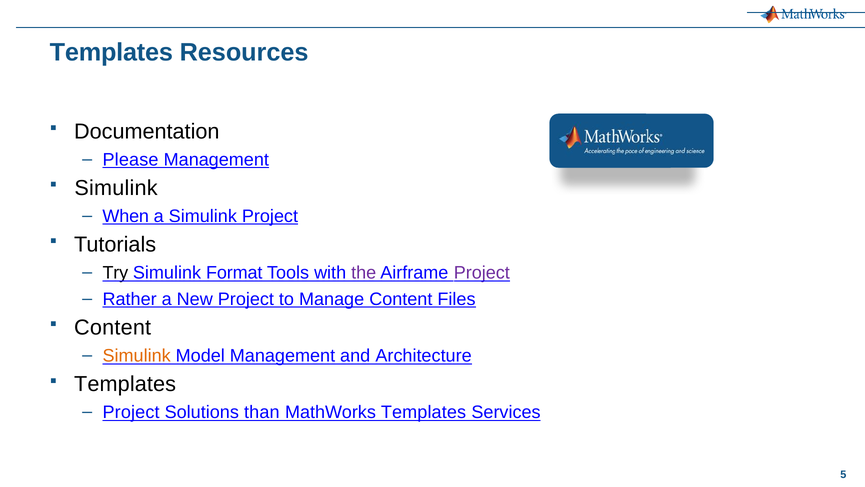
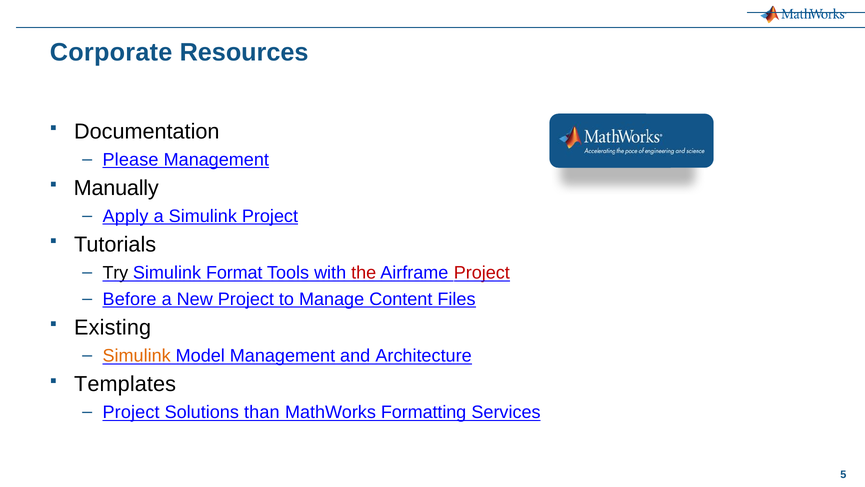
Templates: Templates -> Corporate (111, 53)
Simulink: Simulink -> Manually (116, 188)
When: When -> Apply (126, 216)
the colour: purple -> red (364, 273)
Project colour: purple -> red (482, 273)
Rather: Rather -> Before (130, 299)
Content: Content -> Existing (113, 327)
MathWorks Templates: Templates -> Formatting (424, 412)
